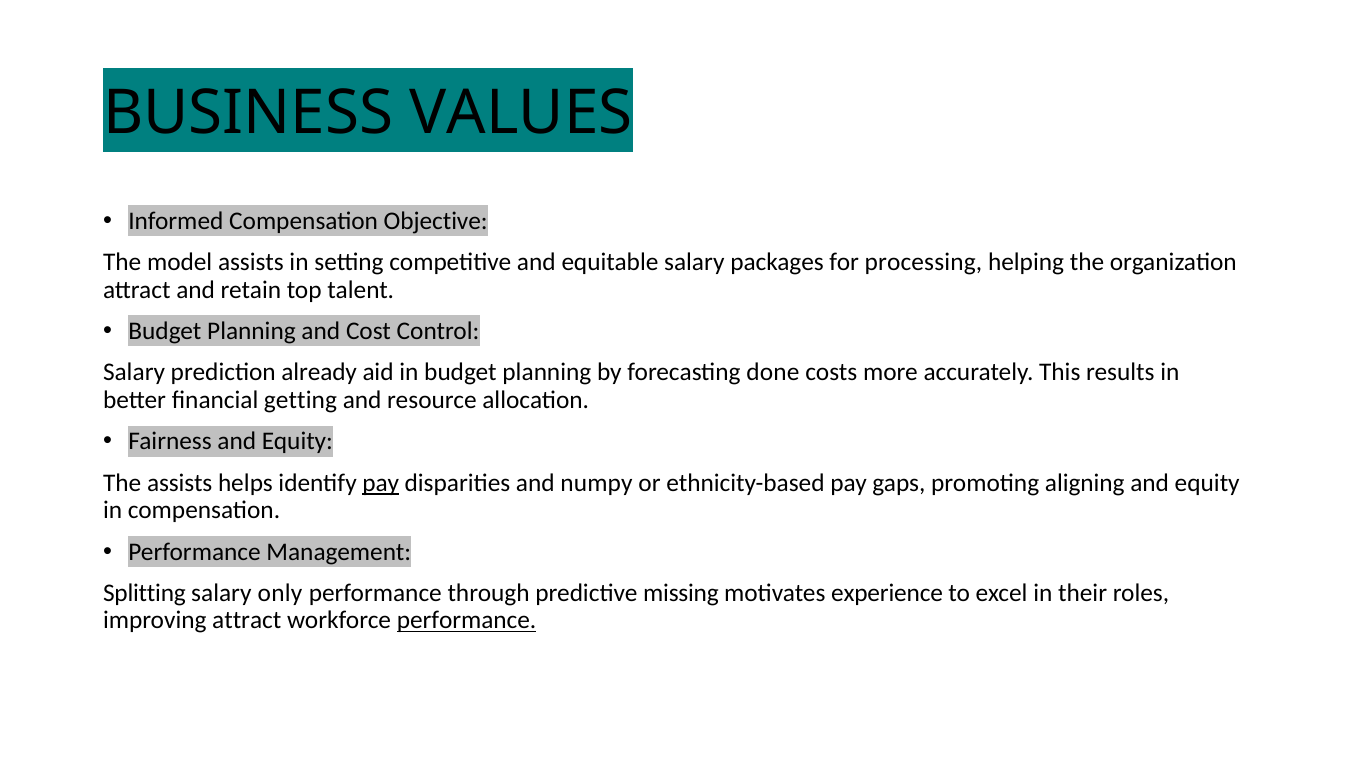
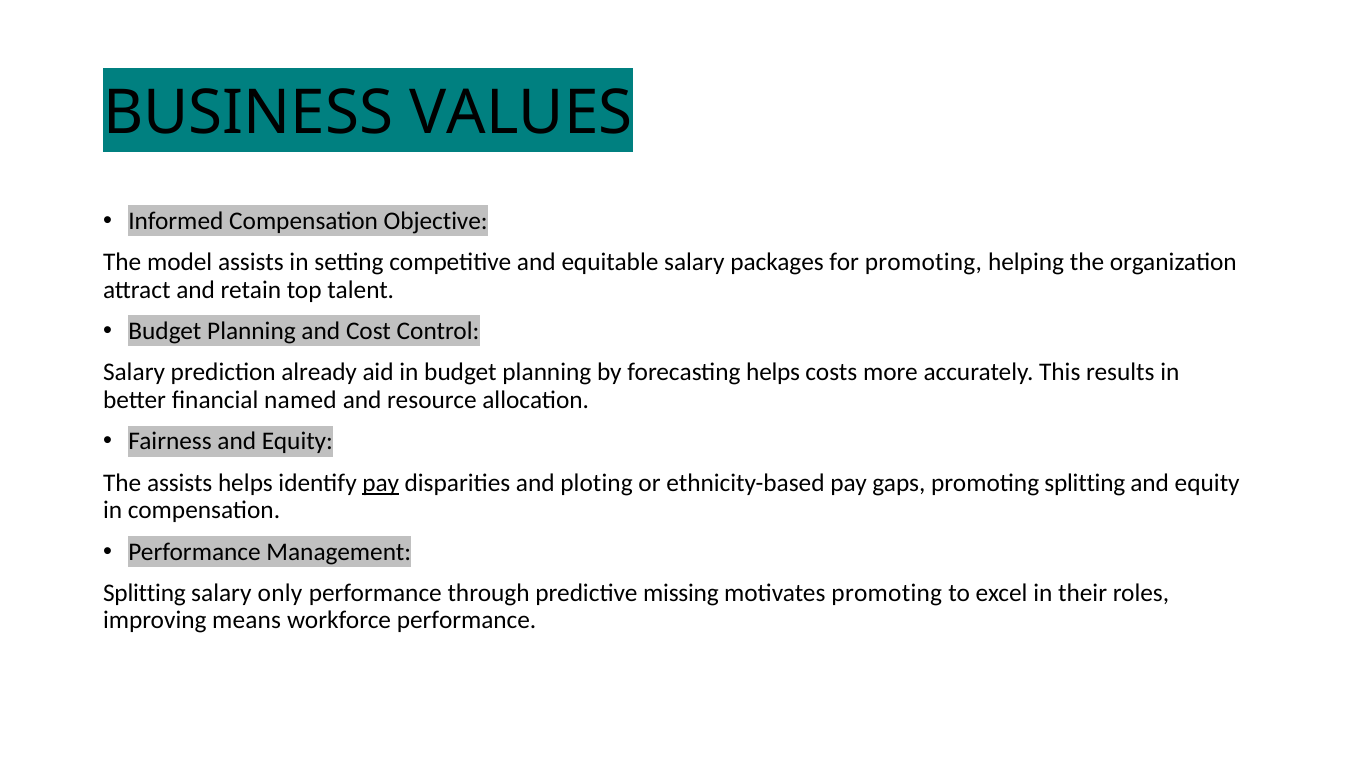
for processing: processing -> promoting (923, 263)
forecasting done: done -> helps (773, 373)
getting: getting -> named (300, 400)
numpy: numpy -> ploting (597, 483)
promoting aligning: aligning -> splitting (1085, 483)
motivates experience: experience -> promoting (887, 594)
improving attract: attract -> means (247, 621)
performance underline: present -> none (467, 621)
